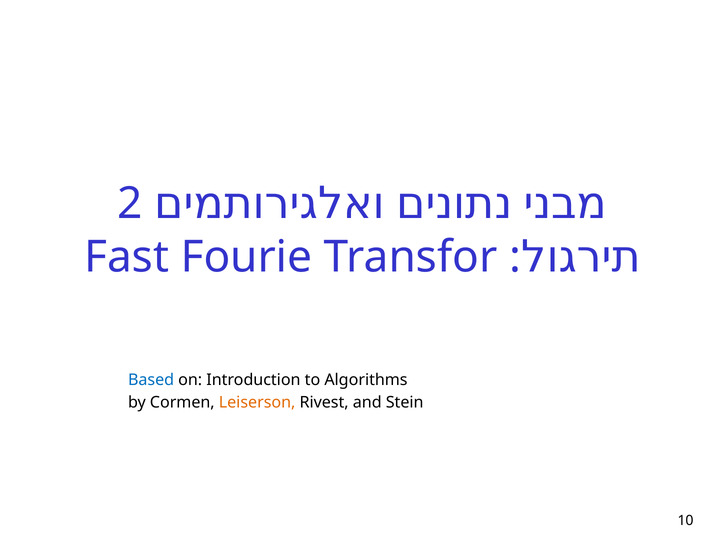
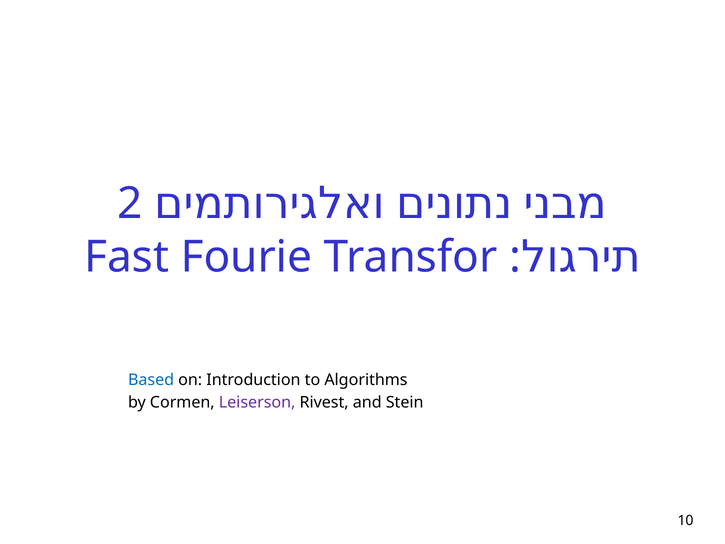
Leiserson colour: orange -> purple (257, 402)
